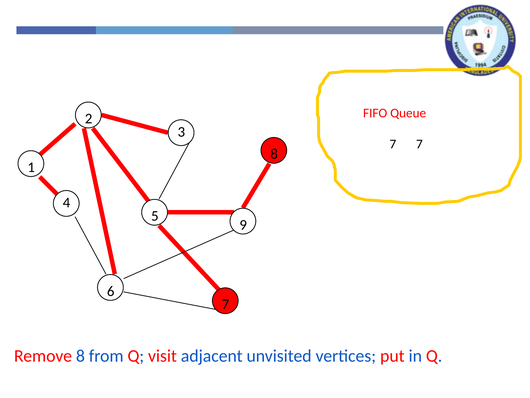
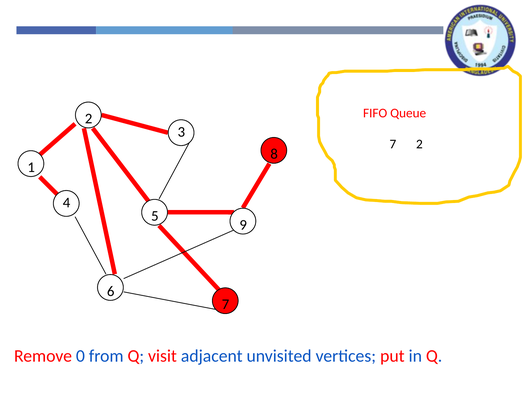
7 7: 7 -> 2 (419, 144)
Remove 8: 8 -> 0 (80, 355)
